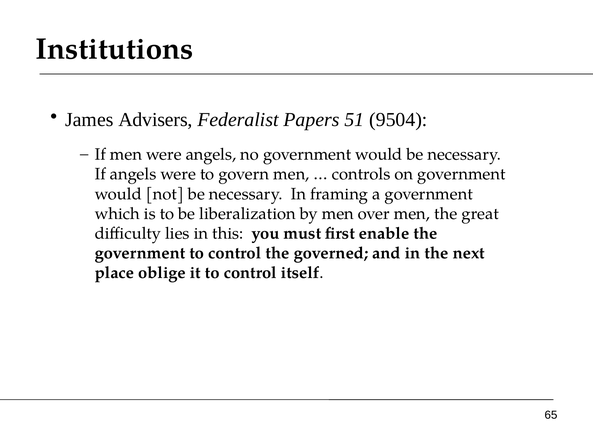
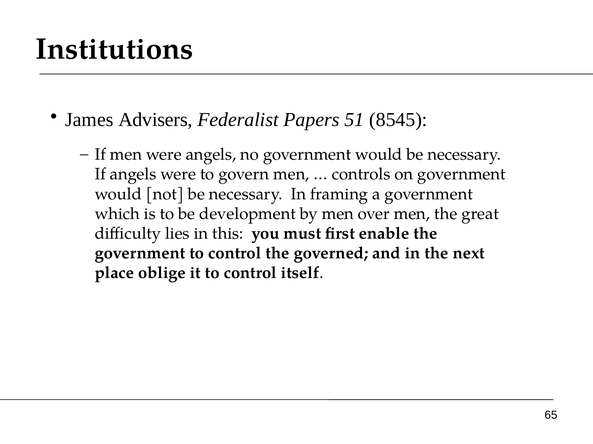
9504: 9504 -> 8545 (398, 120)
liberalization: liberalization -> development (248, 214)
